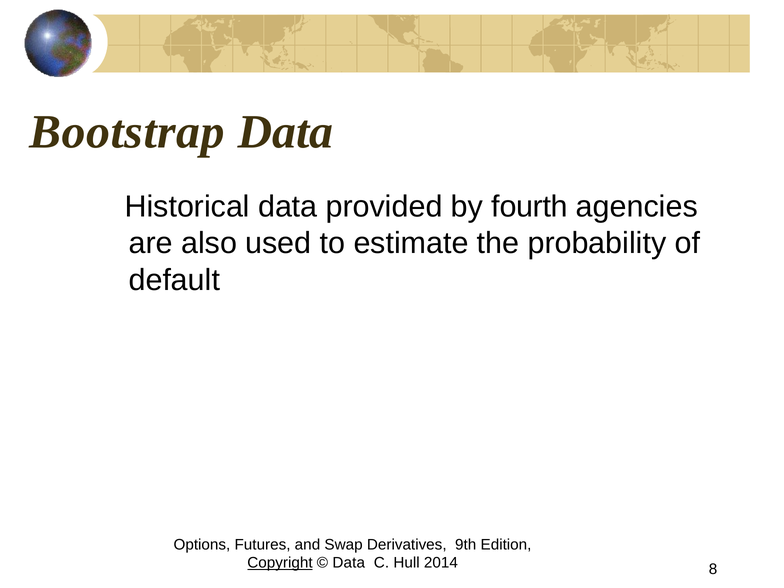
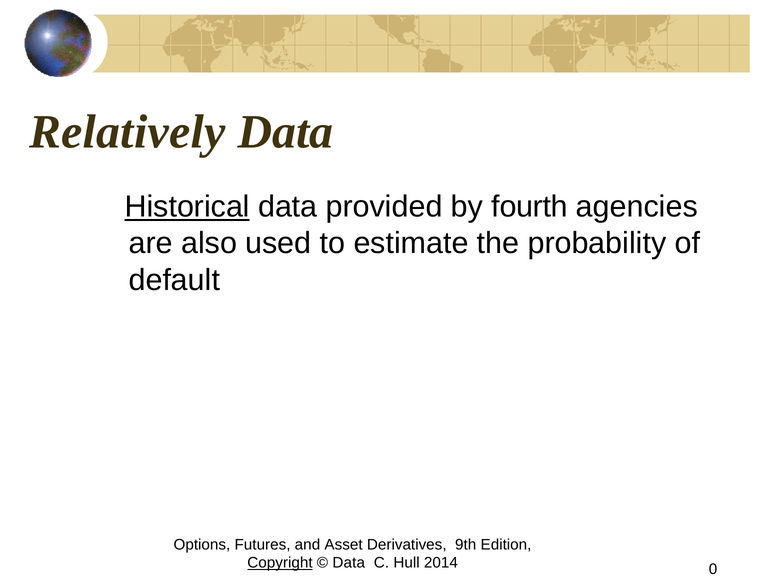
Bootstrap: Bootstrap -> Relatively (127, 132)
Historical underline: none -> present (187, 207)
Swap: Swap -> Asset (344, 545)
8: 8 -> 0 (713, 569)
